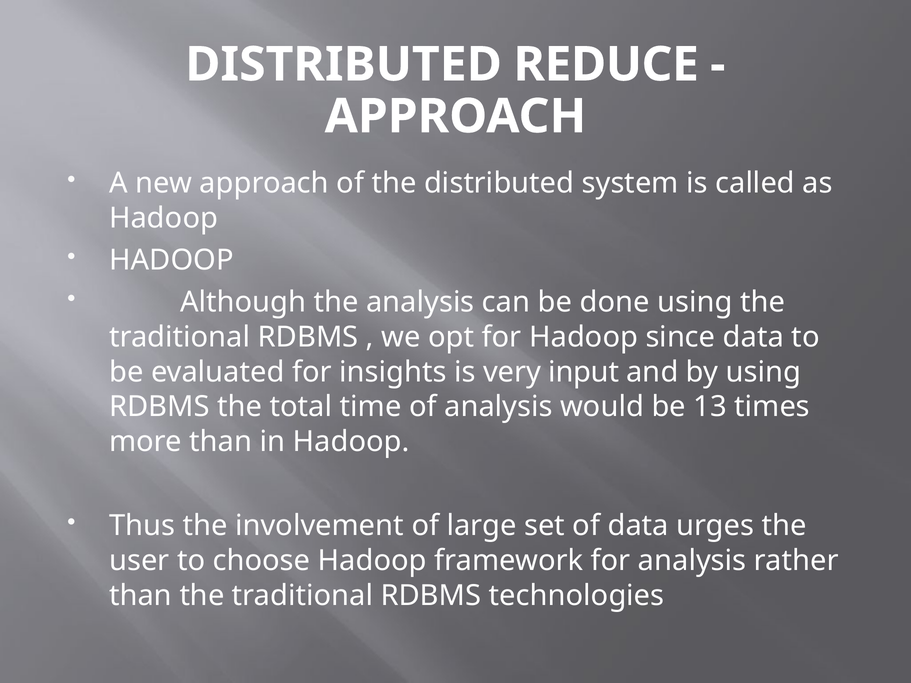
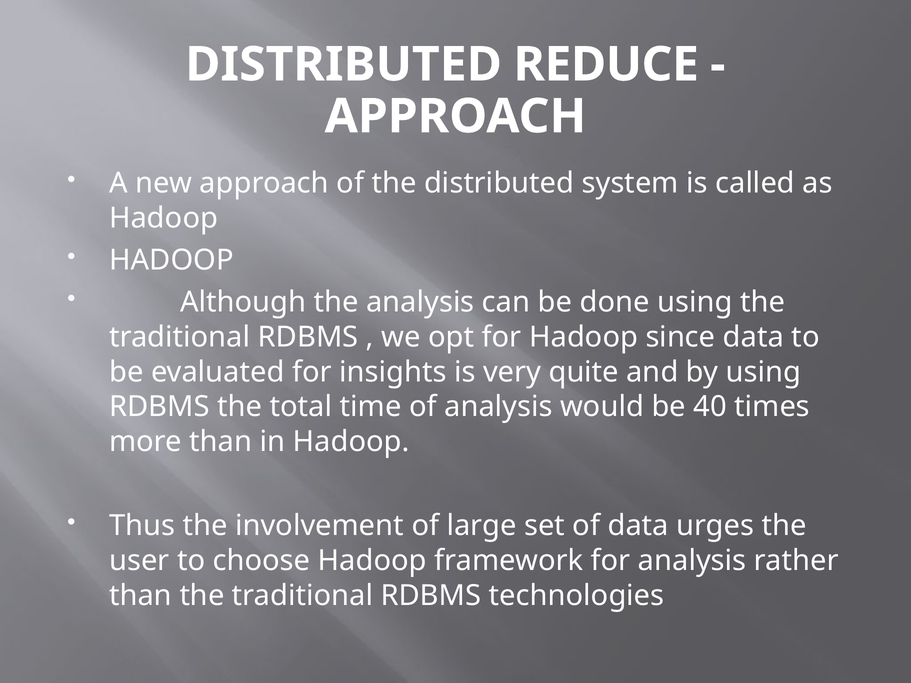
input: input -> quite (584, 372)
13: 13 -> 40 (710, 407)
